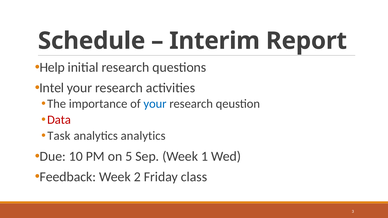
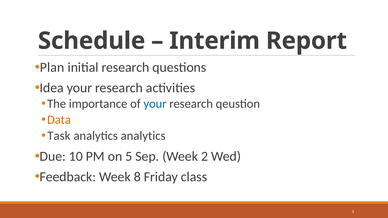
Help: Help -> Plan (52, 68)
Intel: Intel -> Idea (52, 88)
Data colour: red -> orange (59, 120)
1: 1 -> 2 (205, 156)
2: 2 -> 8 (137, 177)
